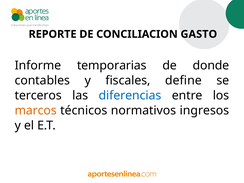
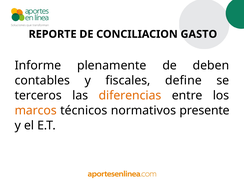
temporarias: temporarias -> plenamente (112, 66)
donde: donde -> deben (211, 66)
diferencias colour: blue -> orange (130, 95)
ingresos: ingresos -> presente (205, 110)
